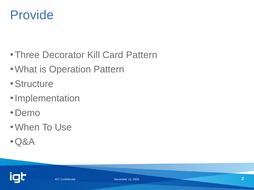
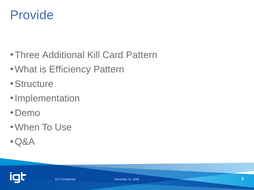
Decorator: Decorator -> Additional (63, 55)
Operation: Operation -> Efficiency (70, 70)
